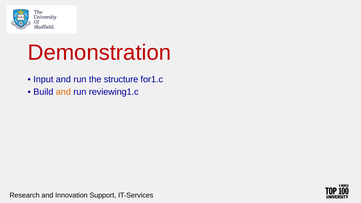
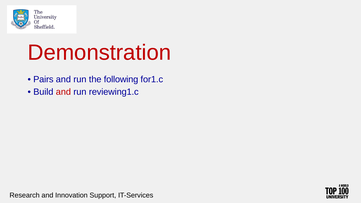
Input: Input -> Pairs (43, 79)
structure: structure -> following (121, 79)
and colour: orange -> red (63, 92)
